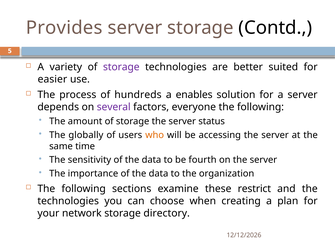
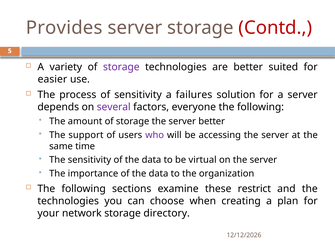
Contd colour: black -> red (275, 28)
of hundreds: hundreds -> sensitivity (138, 95)
enables: enables -> failures (194, 95)
server status: status -> better (212, 121)
globally: globally -> support (86, 135)
who colour: orange -> purple (155, 135)
fourth: fourth -> virtual (203, 160)
